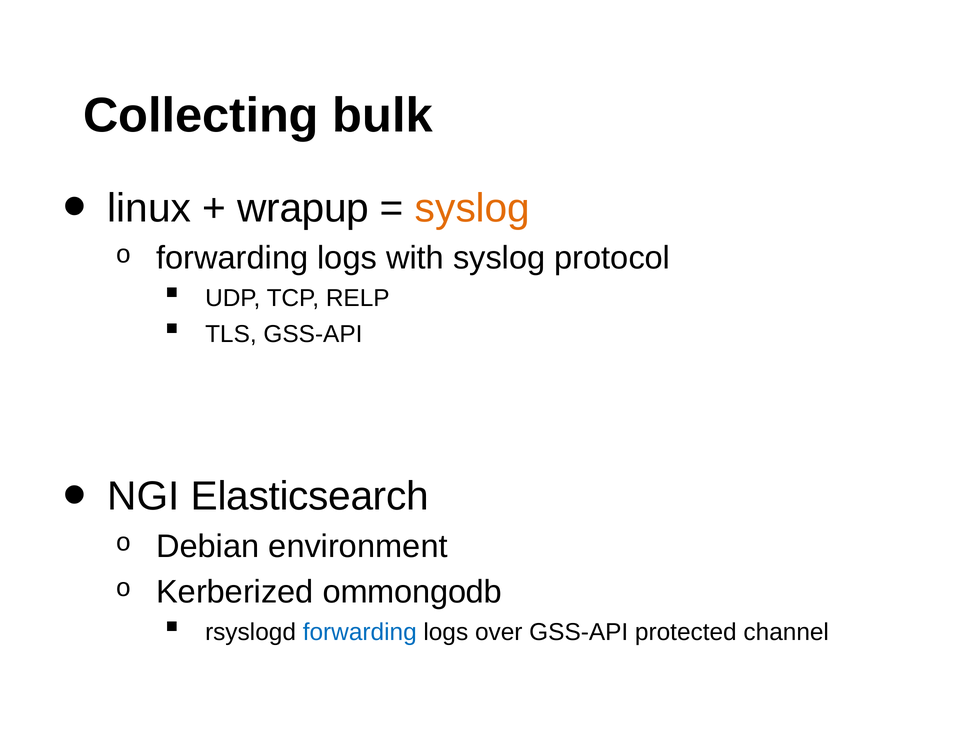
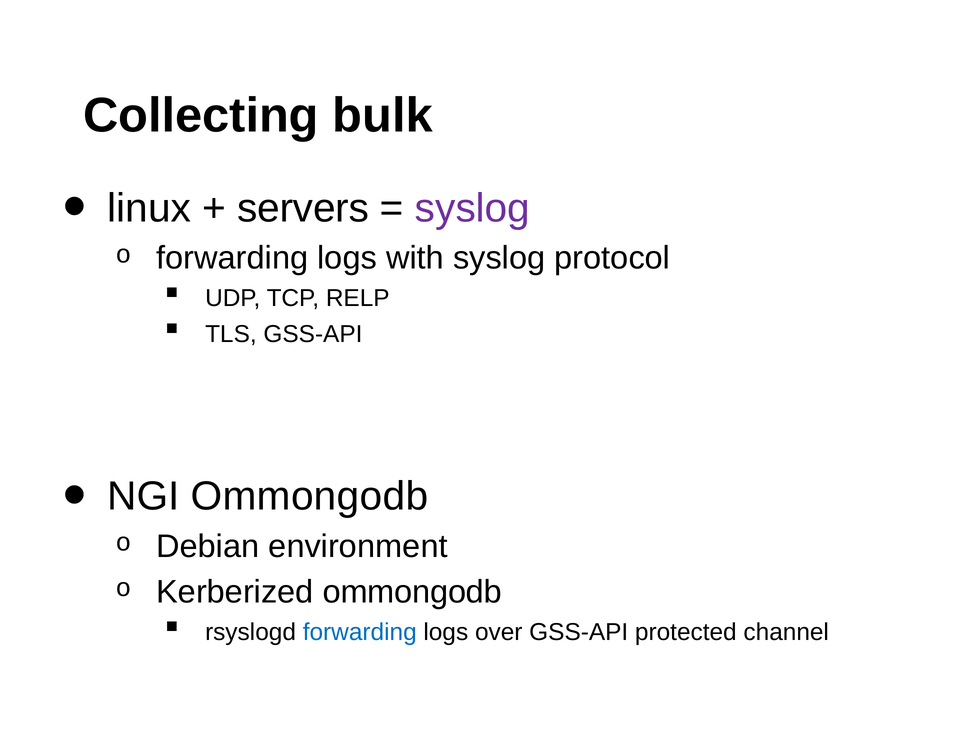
wrapup: wrapup -> servers (303, 208)
syslog colour: orange -> purple (473, 208)
NGI Elasticsearch: Elasticsearch -> Ommongodb (310, 496)
